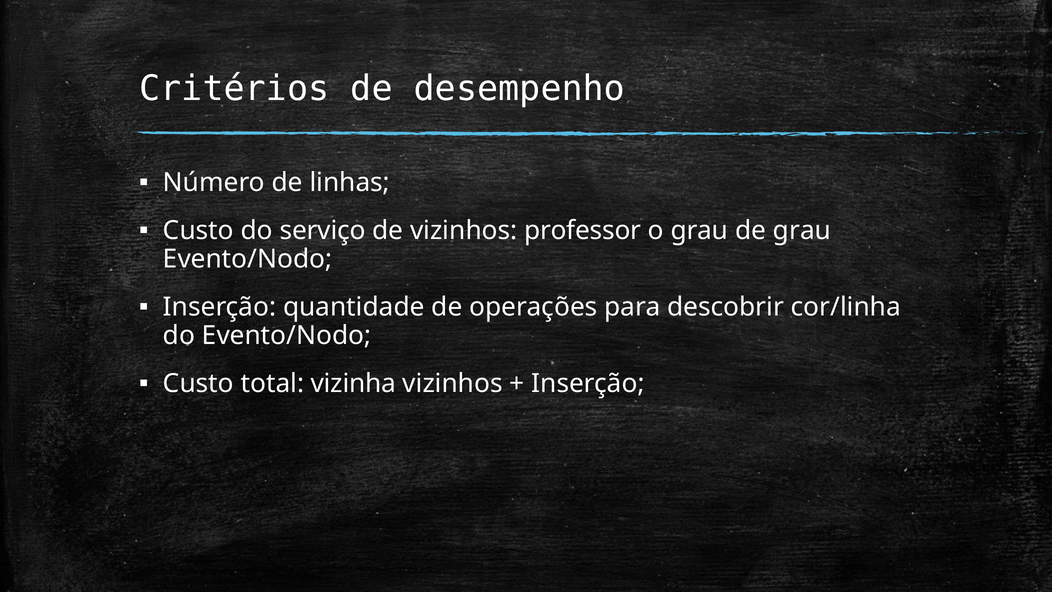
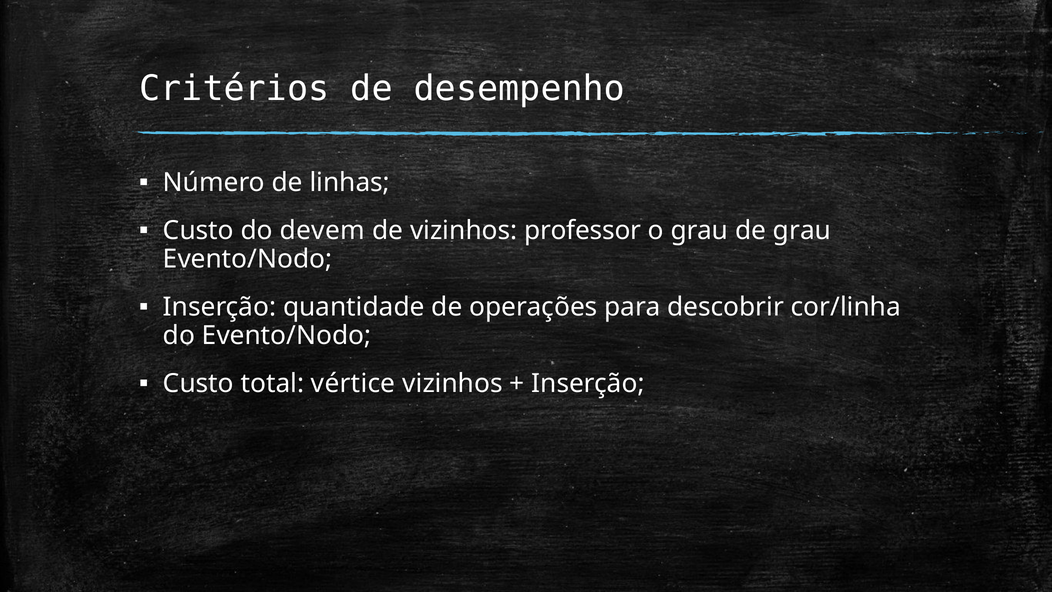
serviço: serviço -> devem (322, 231)
vizinha: vizinha -> vértice (353, 384)
